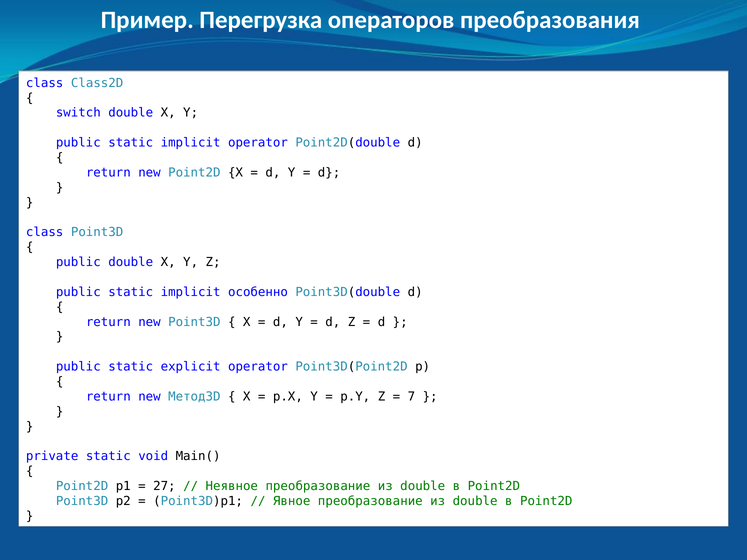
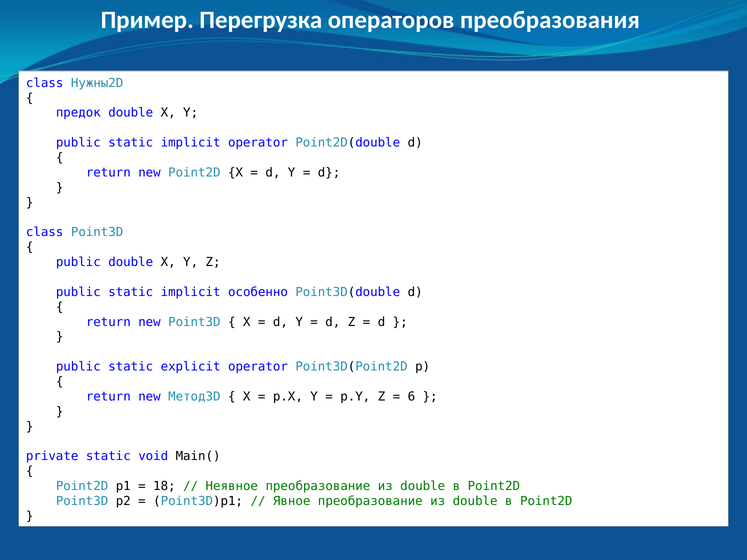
Class2D: Class2D -> Нужны2D (97, 83)
switch: switch -> предок (78, 113)
7: 7 -> 6 (411, 397)
27: 27 -> 18 (164, 486)
